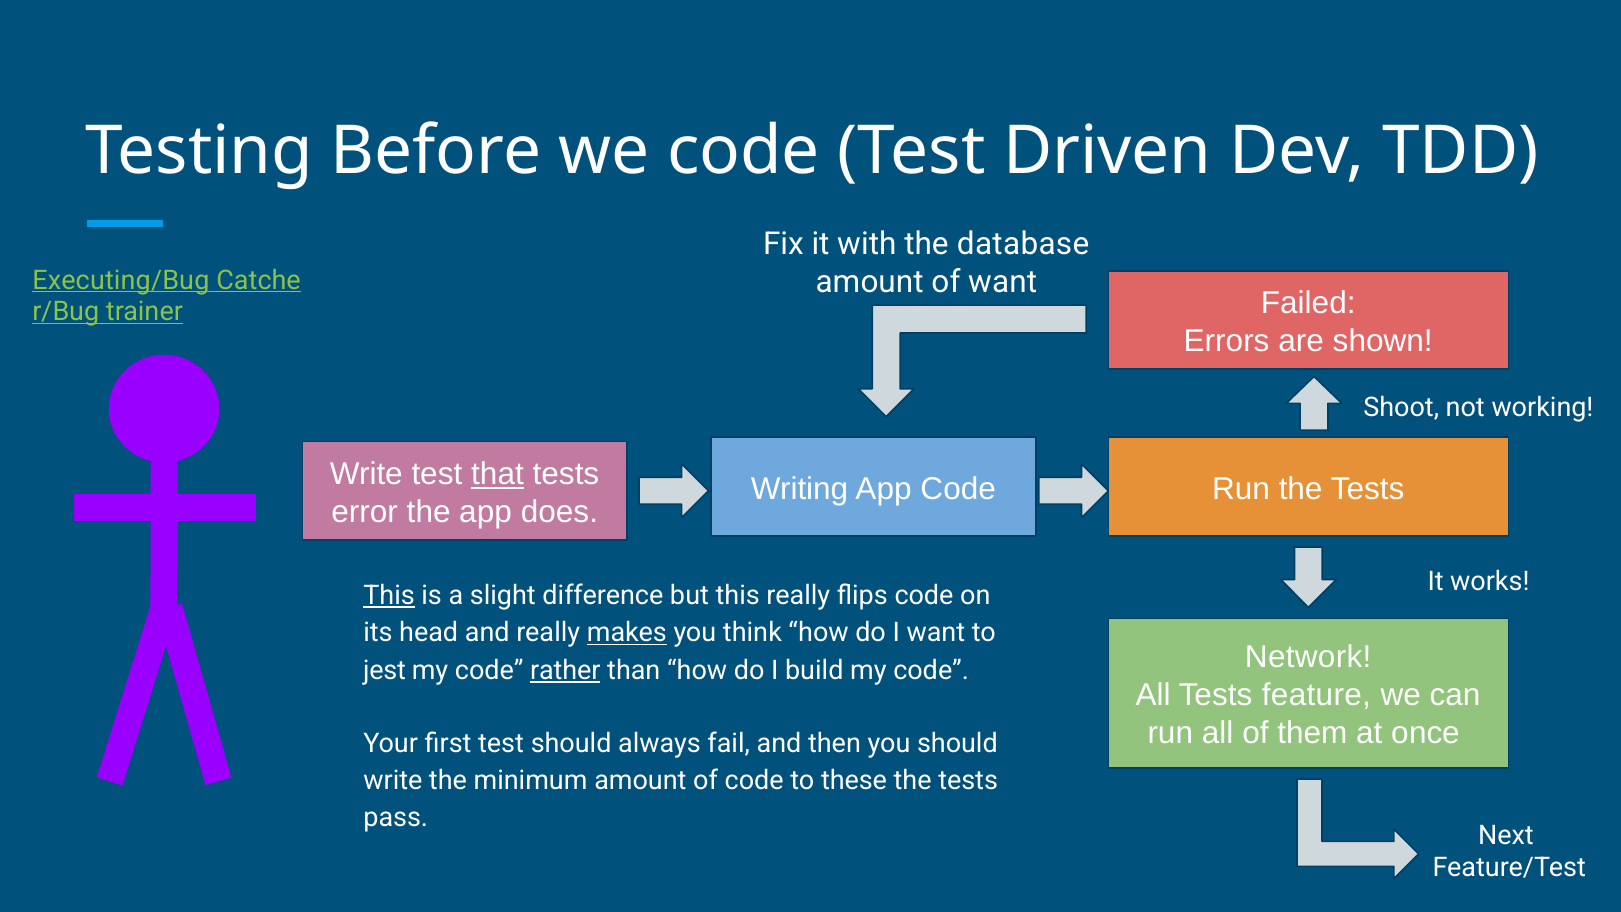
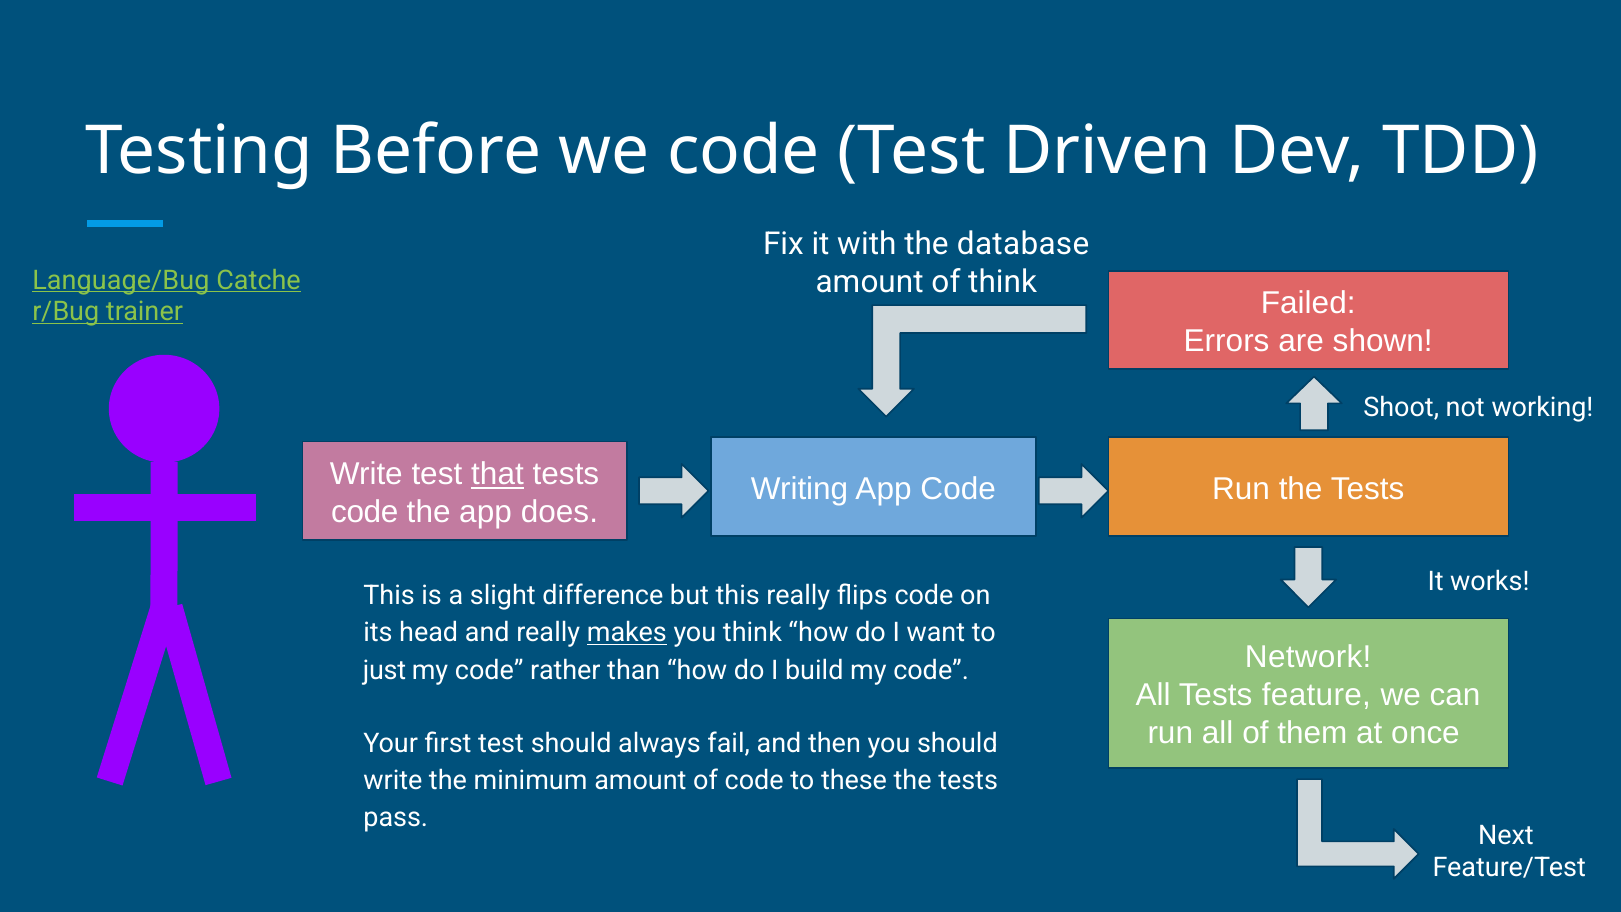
of want: want -> think (1003, 282)
Executing/Bug: Executing/Bug -> Language/Bug (121, 280)
error: error -> code (365, 512)
This underline: present -> none (389, 596)
jest: jest -> just (384, 670)
rather underline: present -> none (565, 670)
